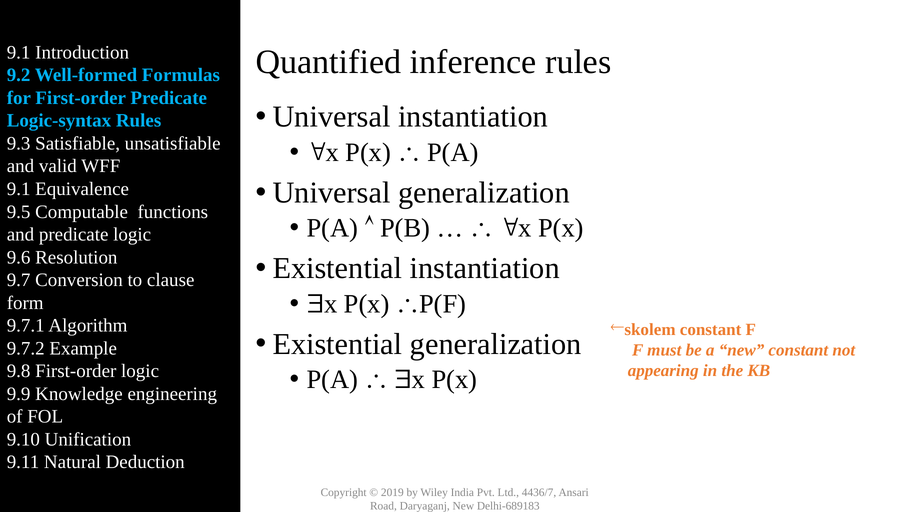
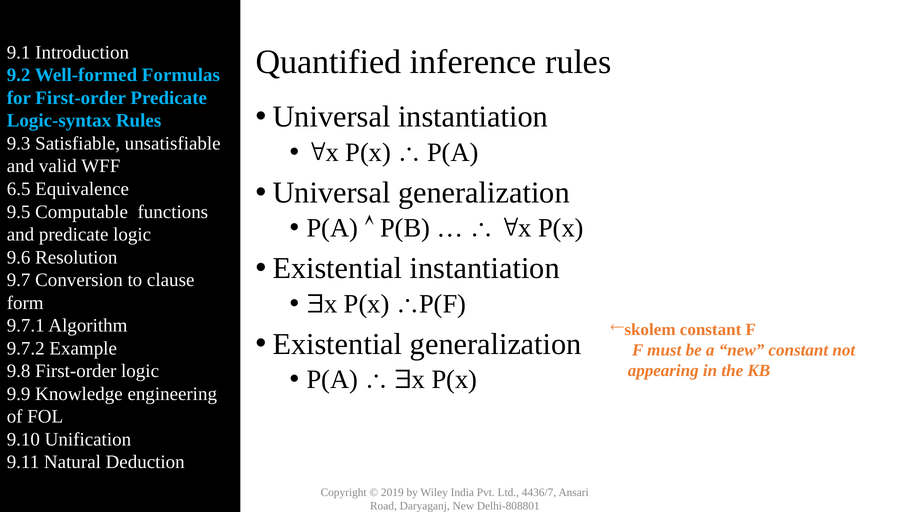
9.1: 9.1 -> 6.5 (19, 189)
Delhi-689183: Delhi-689183 -> Delhi-808801 (508, 506)
